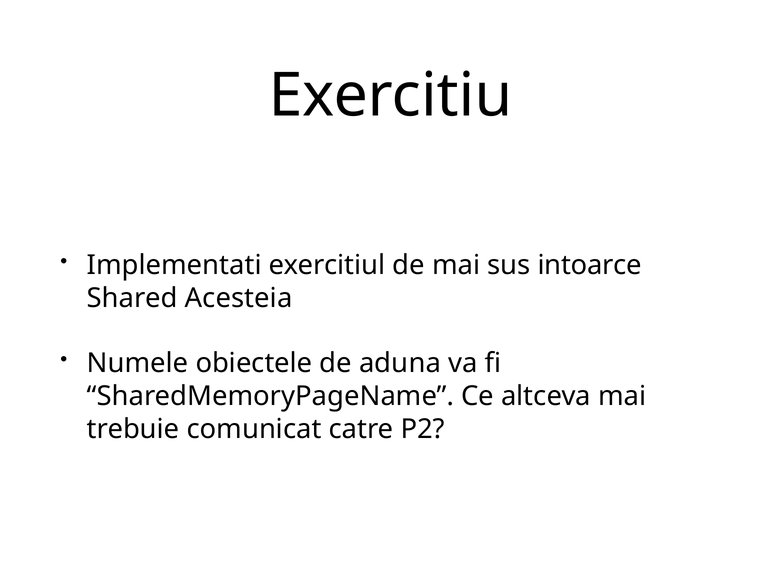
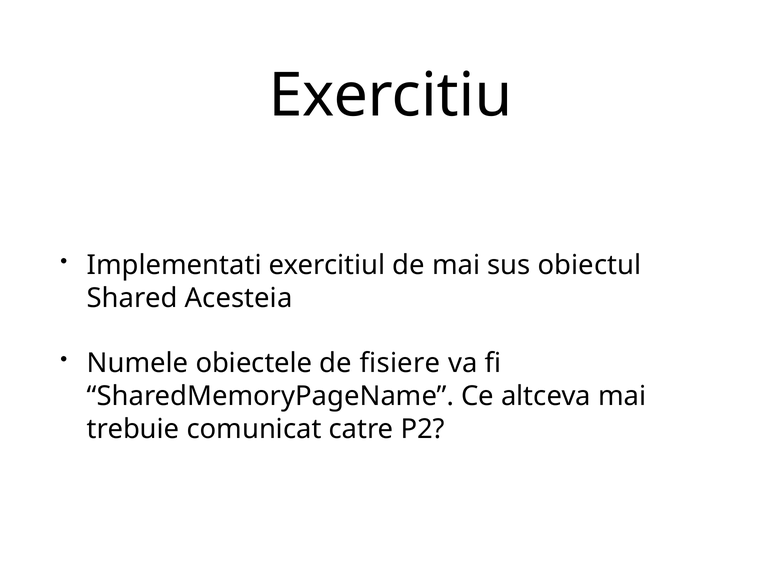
intoarce: intoarce -> obiectul (590, 265)
aduna: aduna -> fisiere (400, 363)
